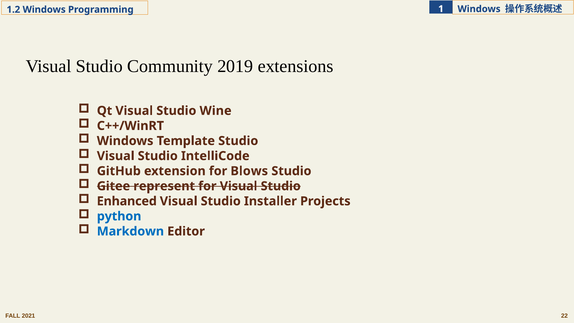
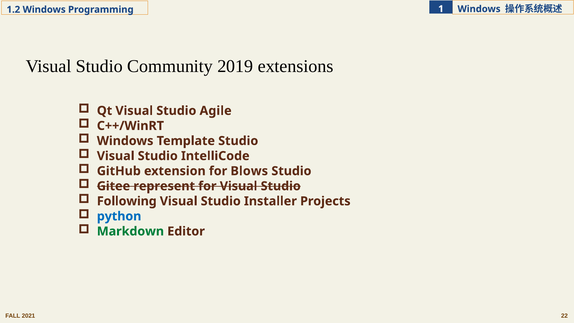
Wine: Wine -> Agile (216, 111)
Enhanced: Enhanced -> Following (127, 201)
Markdown colour: blue -> green (130, 231)
